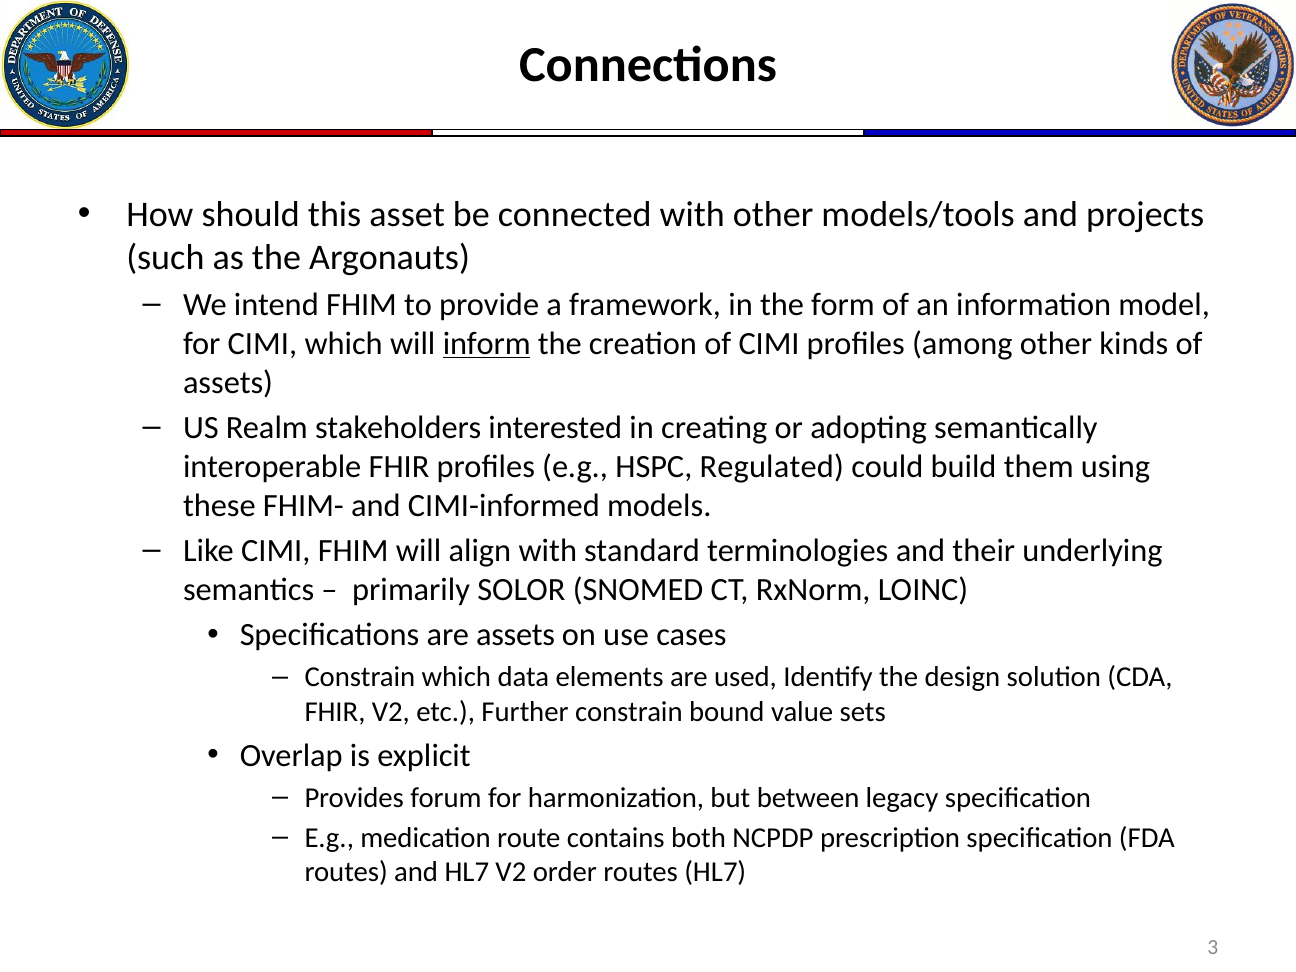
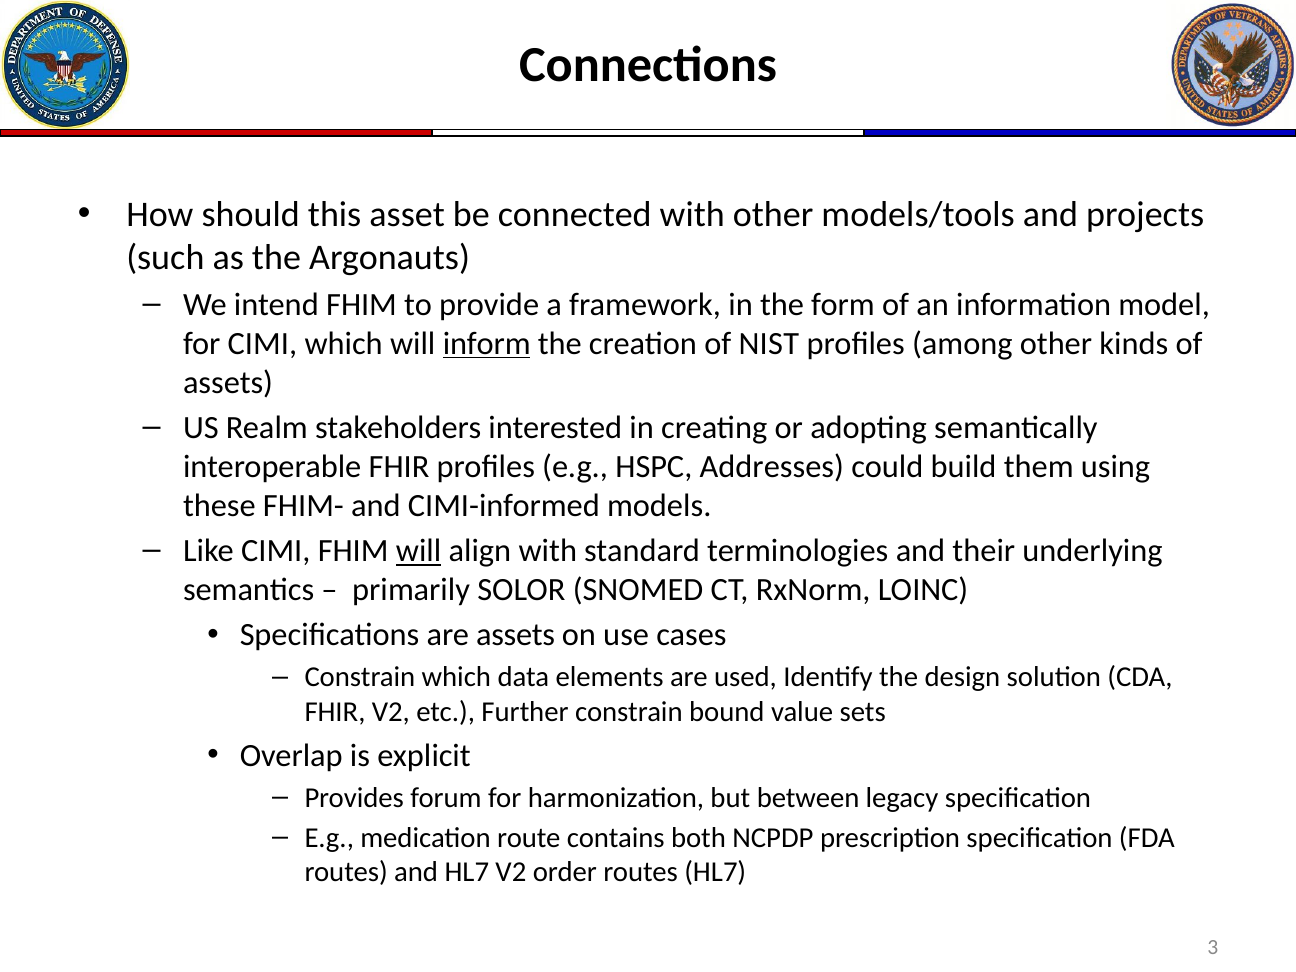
of CIMI: CIMI -> NIST (769, 344)
Regulated: Regulated -> Addresses (772, 467)
will underline: none -> present (419, 551)
